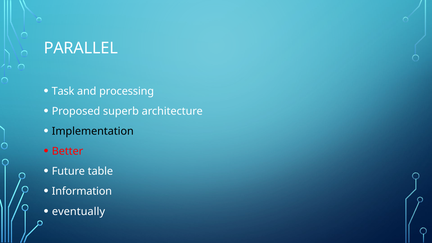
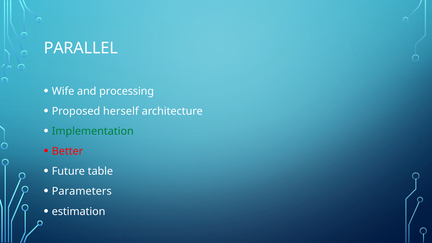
Task: Task -> Wife (63, 91)
superb: superb -> herself (121, 111)
Implementation colour: black -> green (93, 131)
Information: Information -> Parameters (82, 191)
eventually: eventually -> estimation (79, 211)
